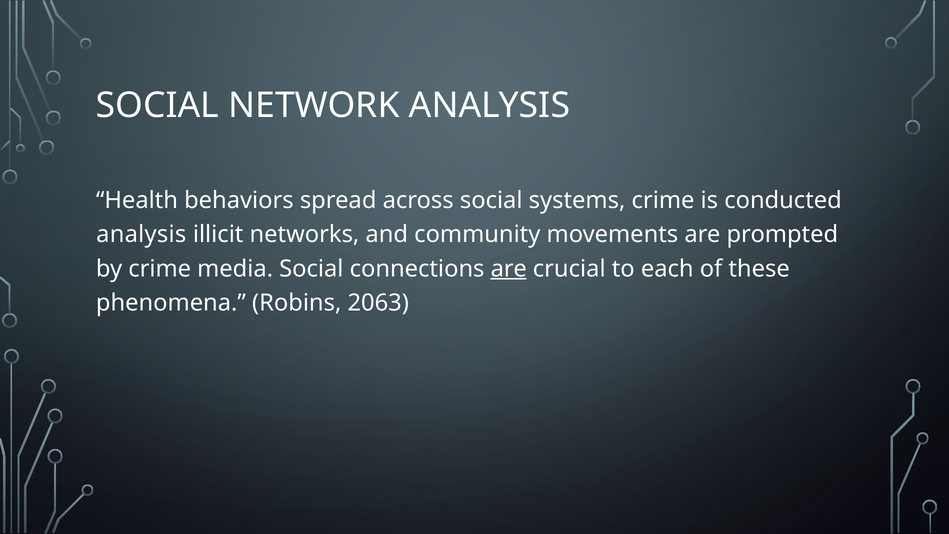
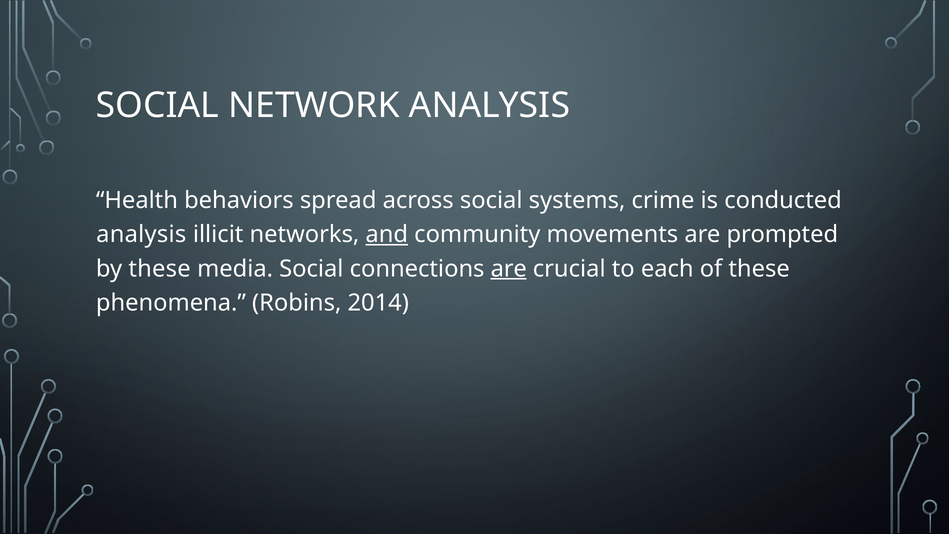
and underline: none -> present (387, 234)
by crime: crime -> these (160, 269)
2063: 2063 -> 2014 (378, 303)
